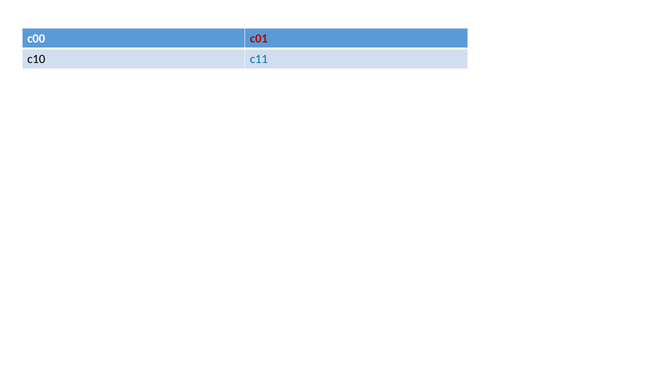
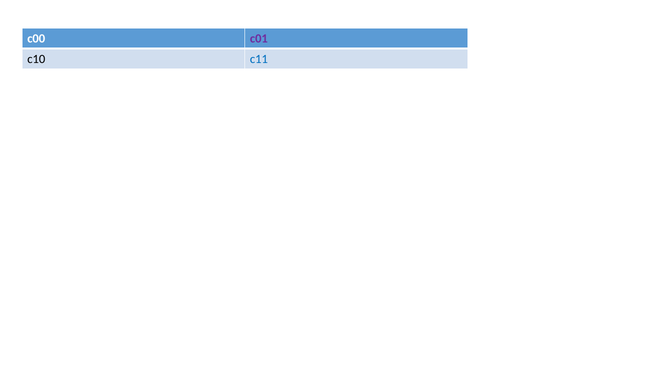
c01 colour: red -> purple (259, 39)
